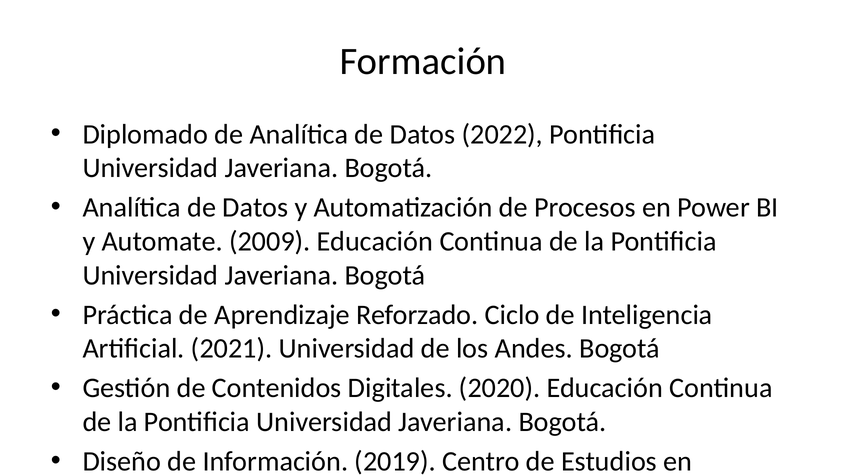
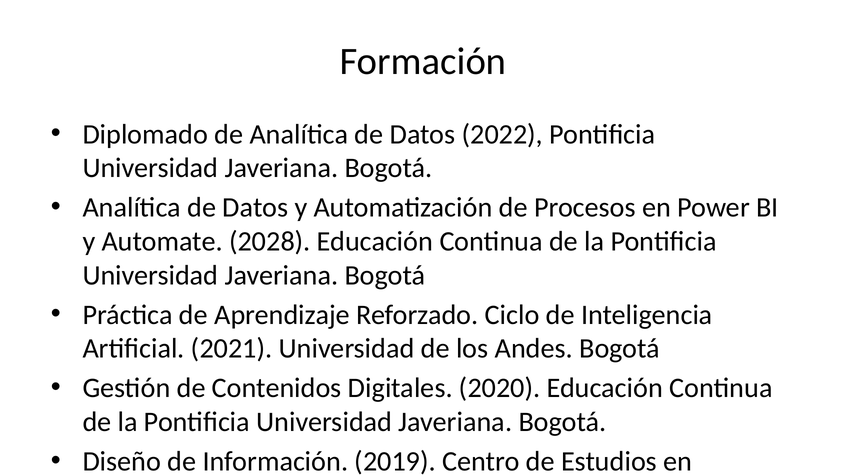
2009: 2009 -> 2028 (270, 241)
